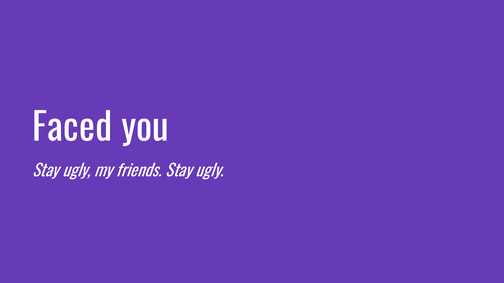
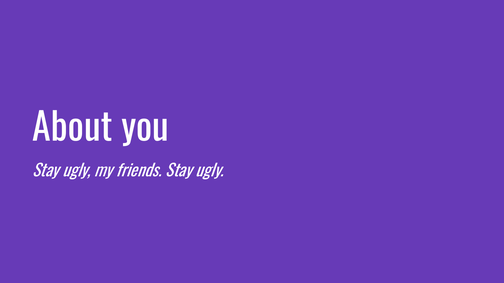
Faced: Faced -> About (72, 129)
